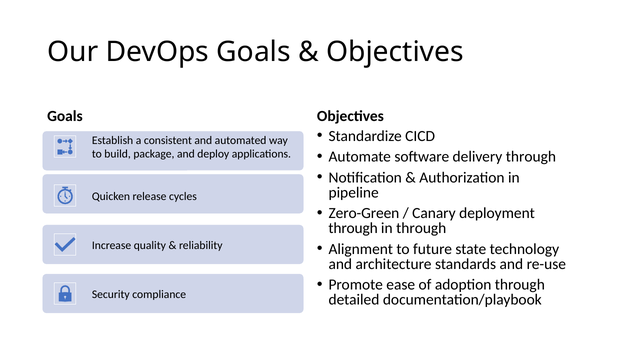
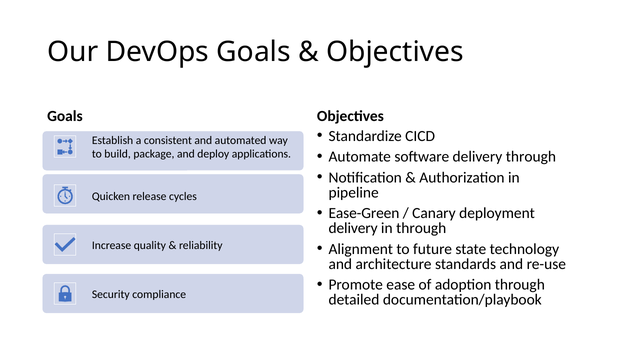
Zero-Green: Zero-Green -> Ease-Green (364, 213)
through: through -> delivery (353, 228)
